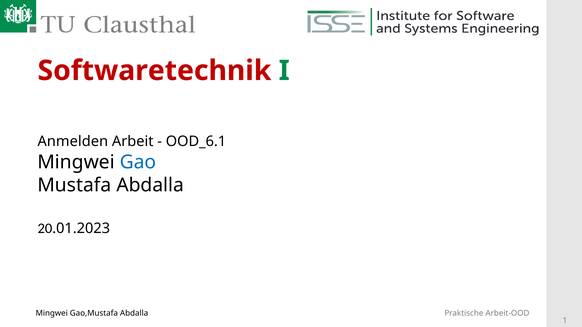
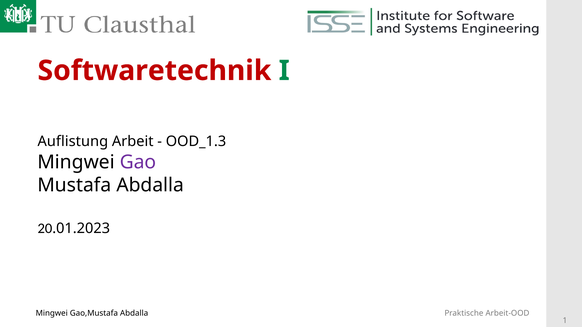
Anmelden: Anmelden -> Auflistung (73, 142)
OOD_6.1: OOD_6.1 -> OOD_1.3 (196, 142)
Gao colour: blue -> purple (138, 162)
